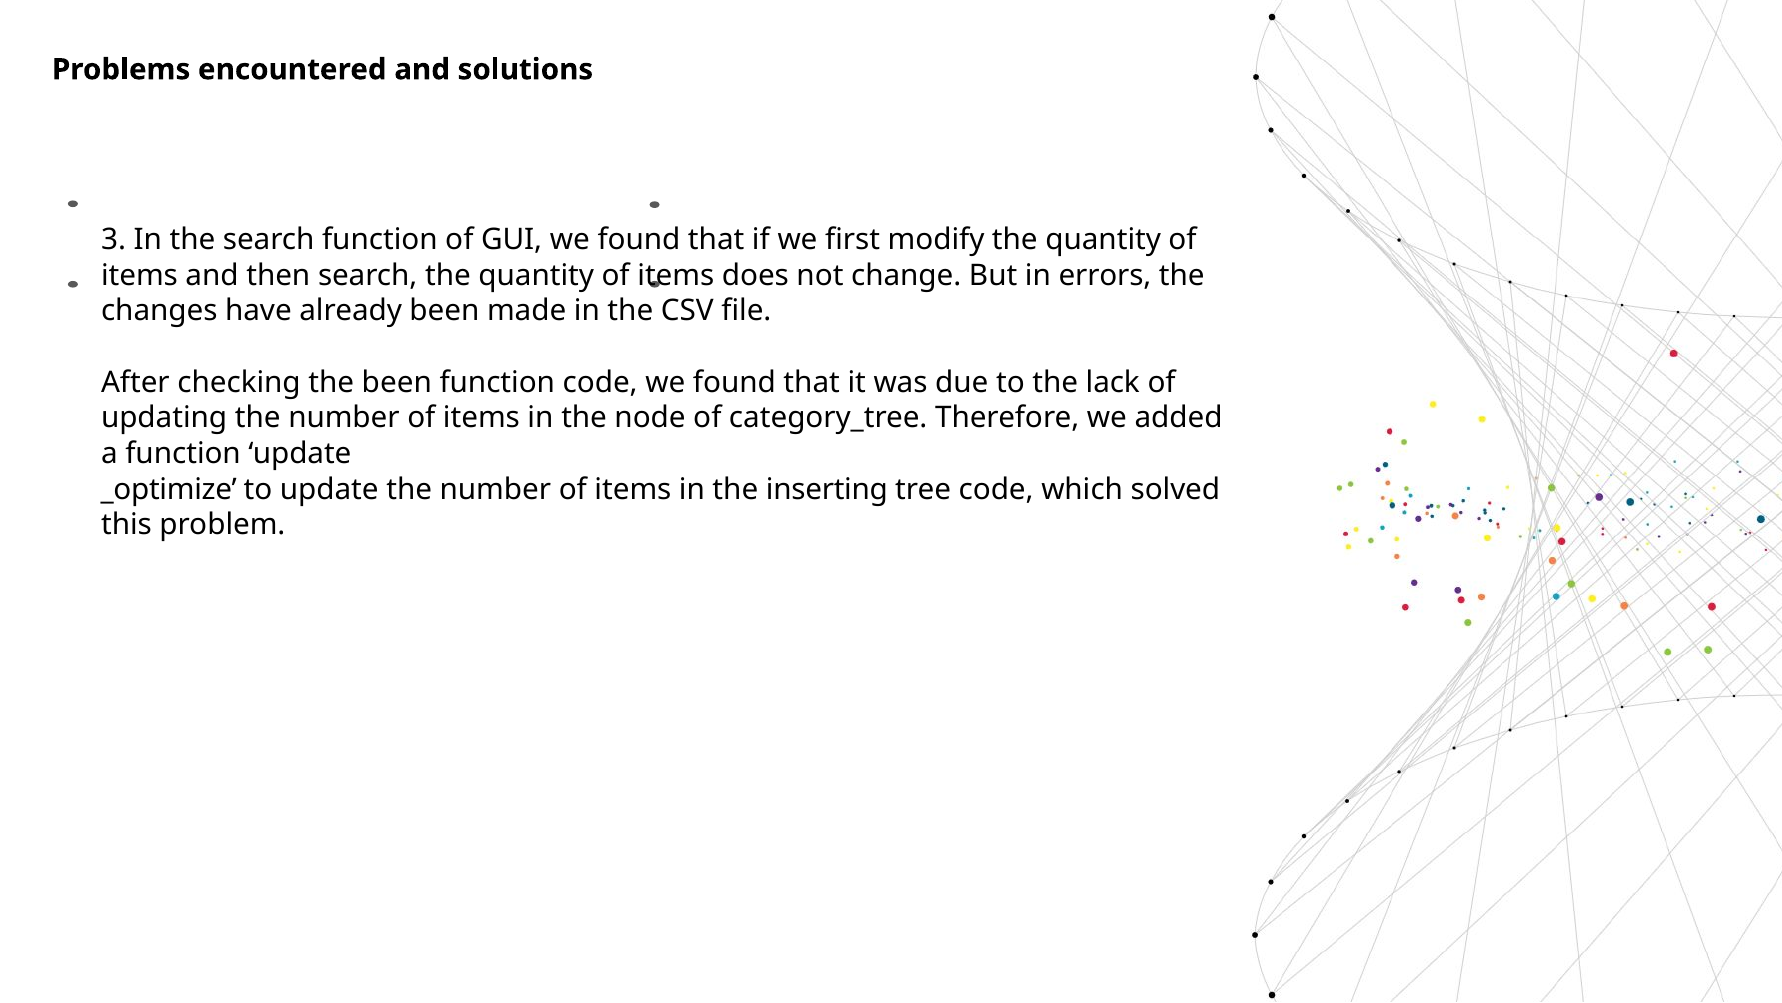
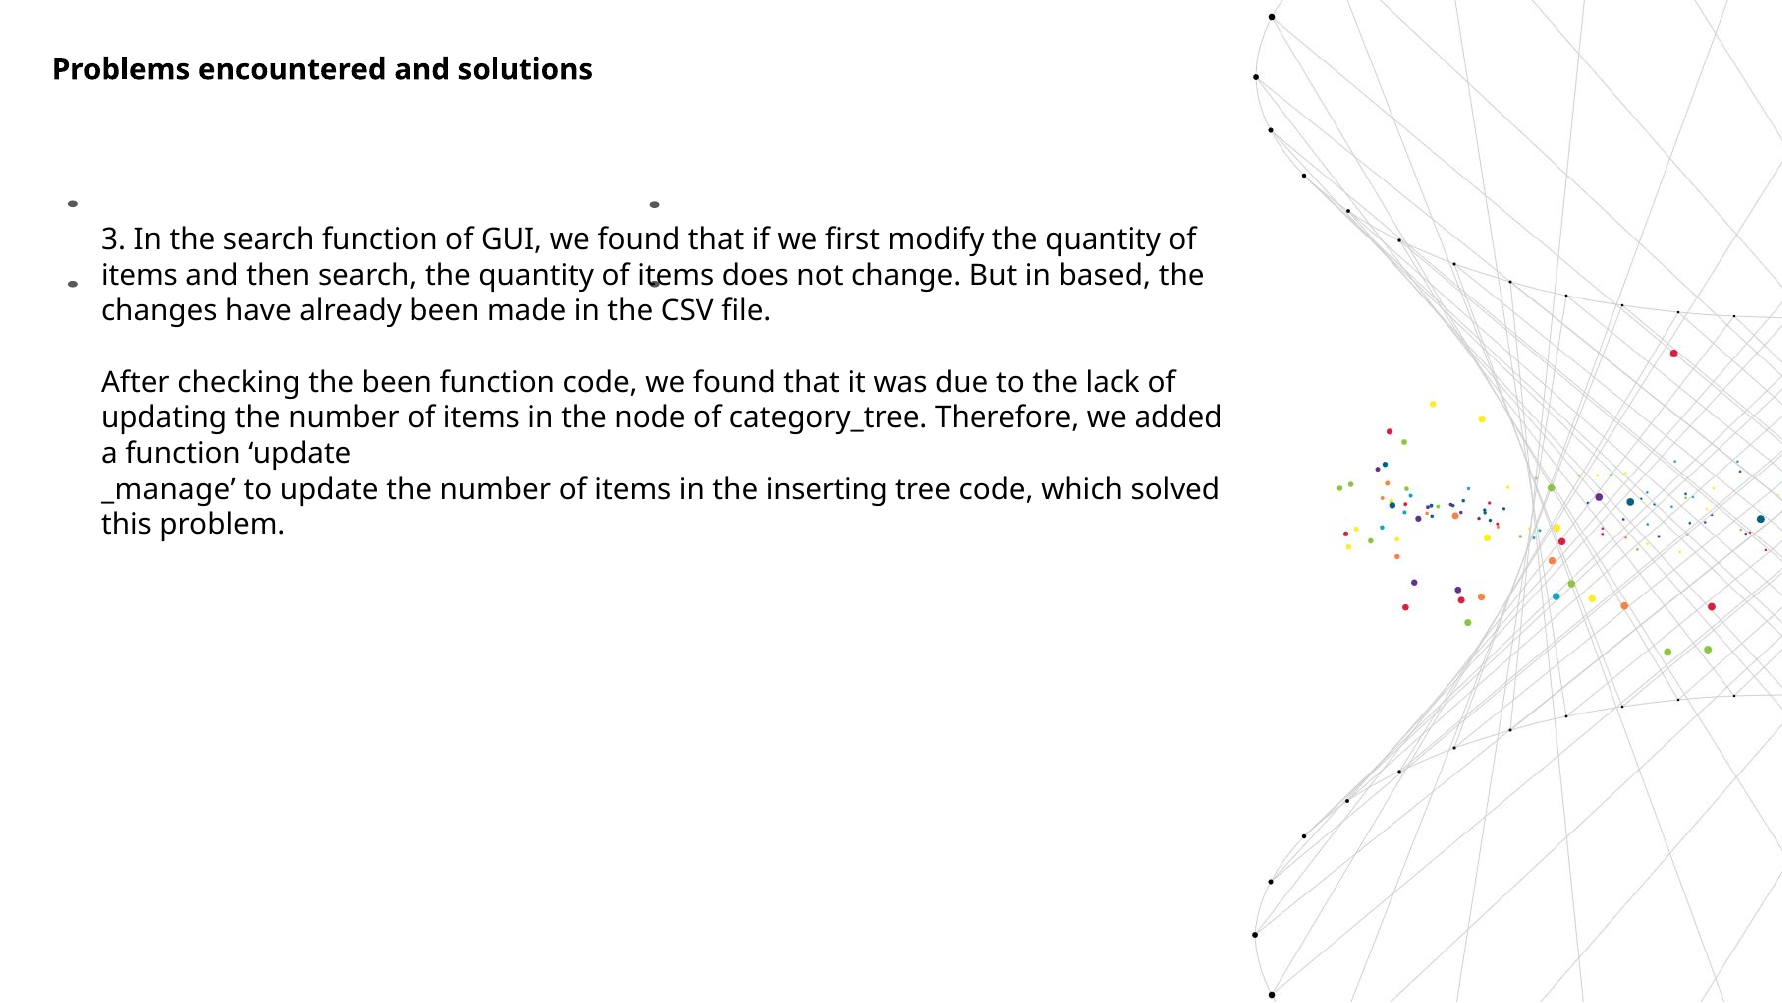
errors: errors -> based (1105, 275)
_optimize: _optimize -> _manage (168, 489)
